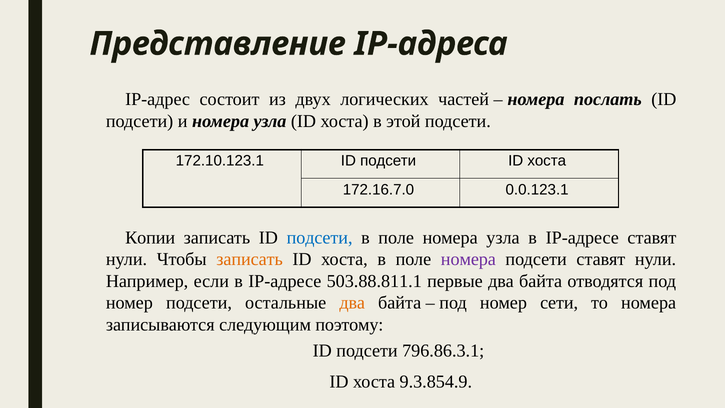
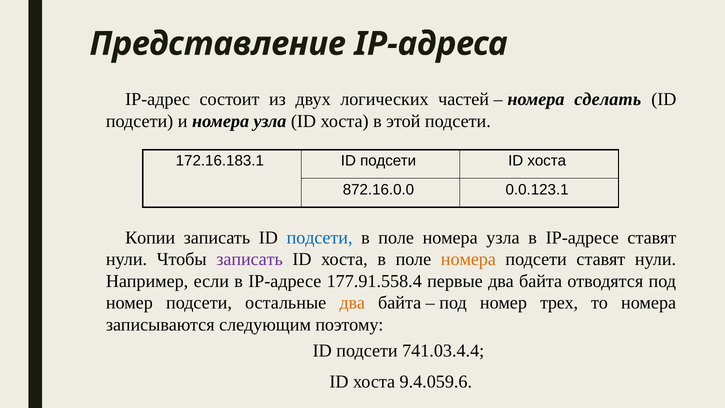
послать: послать -> сделать (608, 99)
172.10.123.1: 172.10.123.1 -> 172.16.183.1 (220, 161)
172.16.7.0: 172.16.7.0 -> 872.16.0.0 (378, 190)
записать colour: orange -> purple (250, 259)
номера colour: purple -> orange (468, 259)
503.88.811.1: 503.88.811.1 -> 177.91.558.4 (374, 281)
сети: сети -> трех (559, 303)
796.86.3.1: 796.86.3.1 -> 741.03.4.4 (443, 351)
9.3.854.9: 9.3.854.9 -> 9.4.059.6 (436, 382)
